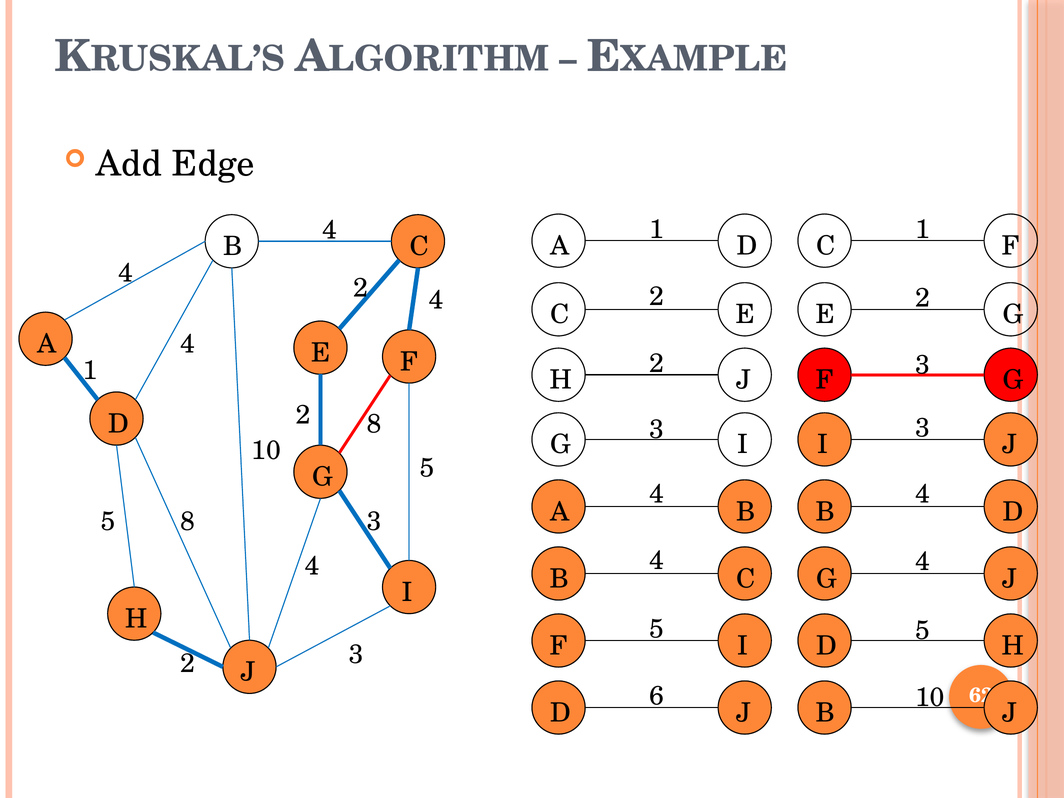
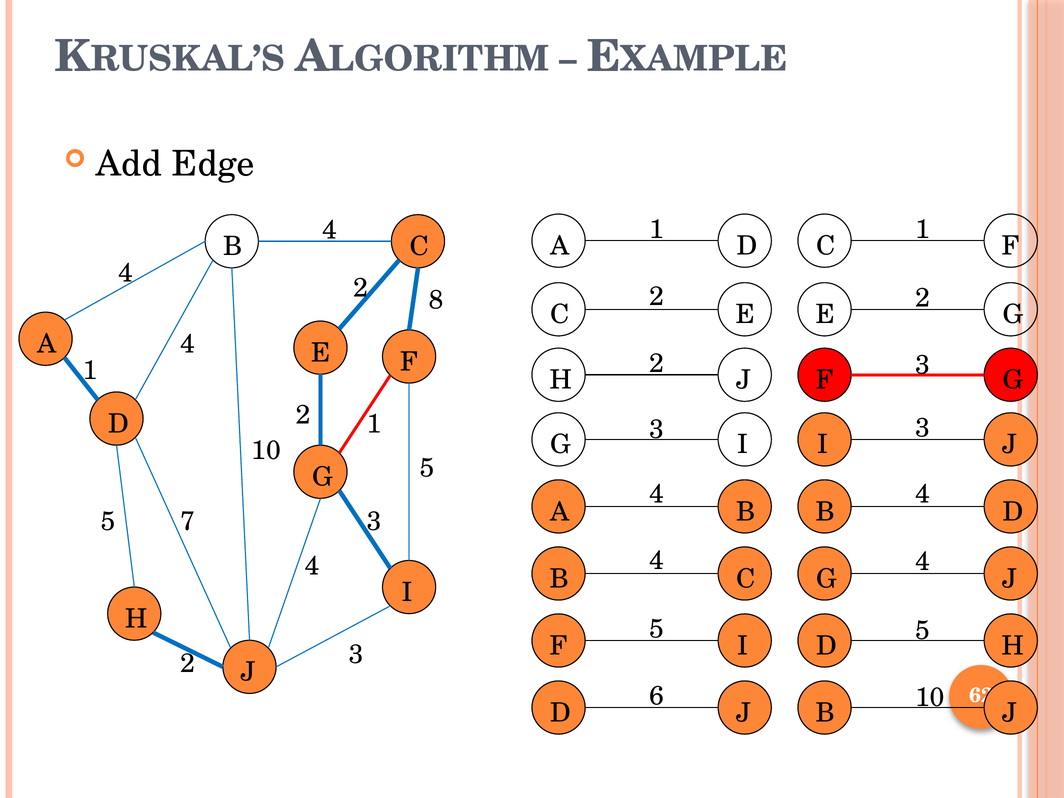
2 4: 4 -> 8 (436, 300)
2 8: 8 -> 1 (374, 424)
5 8: 8 -> 7 (188, 521)
